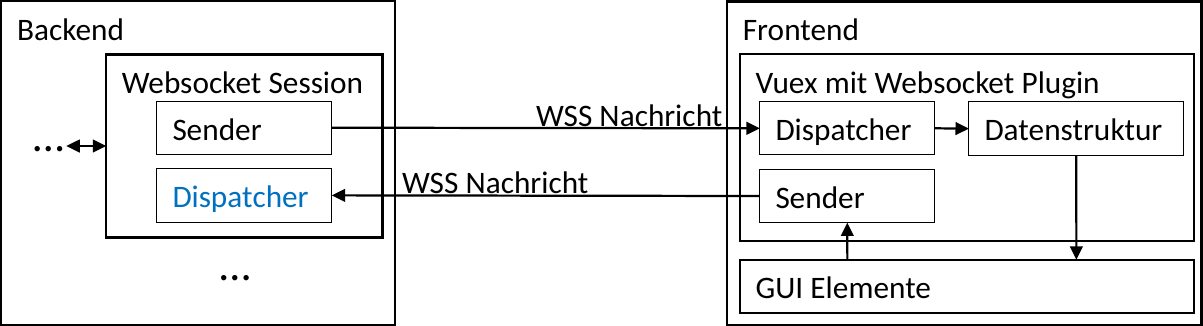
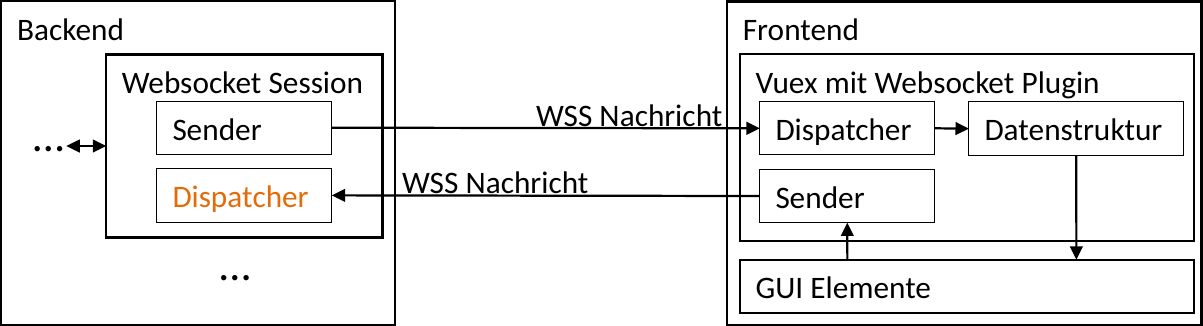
Dispatcher colour: blue -> orange (241, 198)
